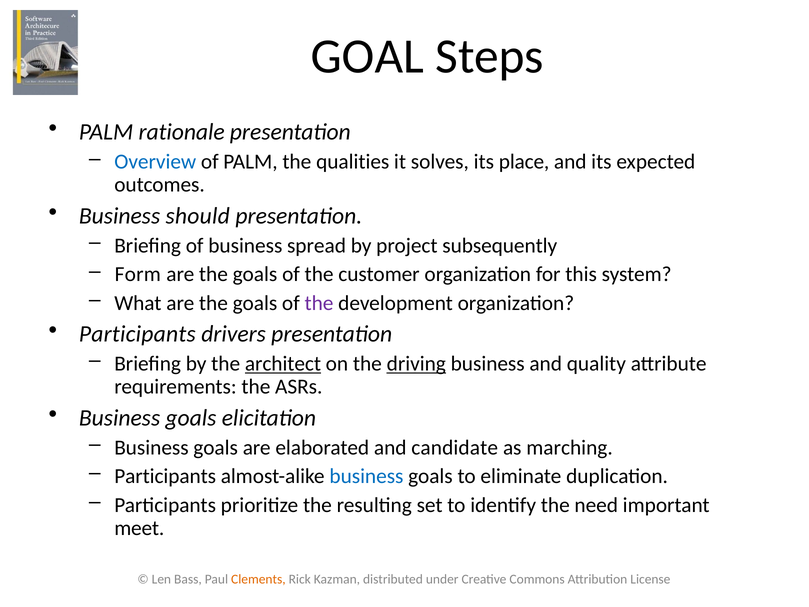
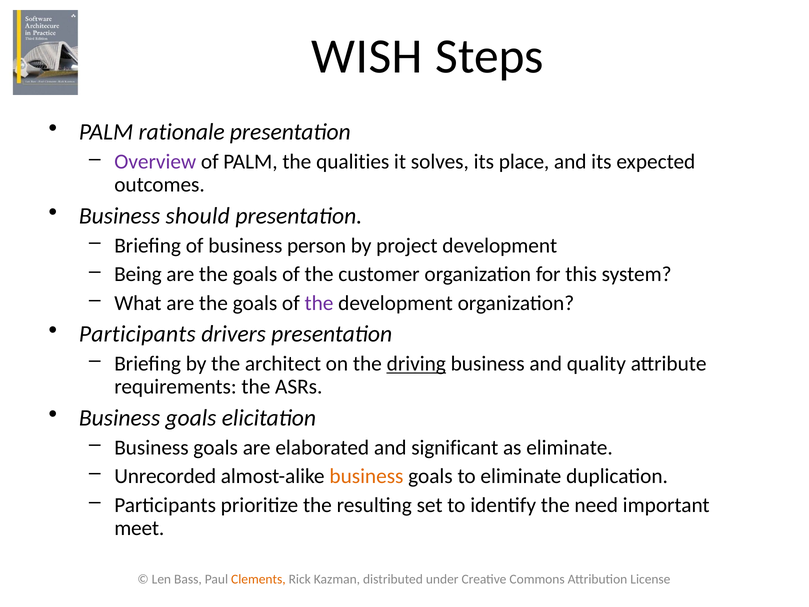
GOAL: GOAL -> WISH (367, 57)
Overview colour: blue -> purple (155, 162)
spread: spread -> person (317, 245)
project subsequently: subsequently -> development (500, 245)
Form: Form -> Being (138, 274)
architect underline: present -> none (283, 364)
candidate: candidate -> significant (455, 447)
as marching: marching -> eliminate (570, 447)
Participants: Participants -> Unrecorded (165, 476)
business colour: blue -> orange (366, 476)
